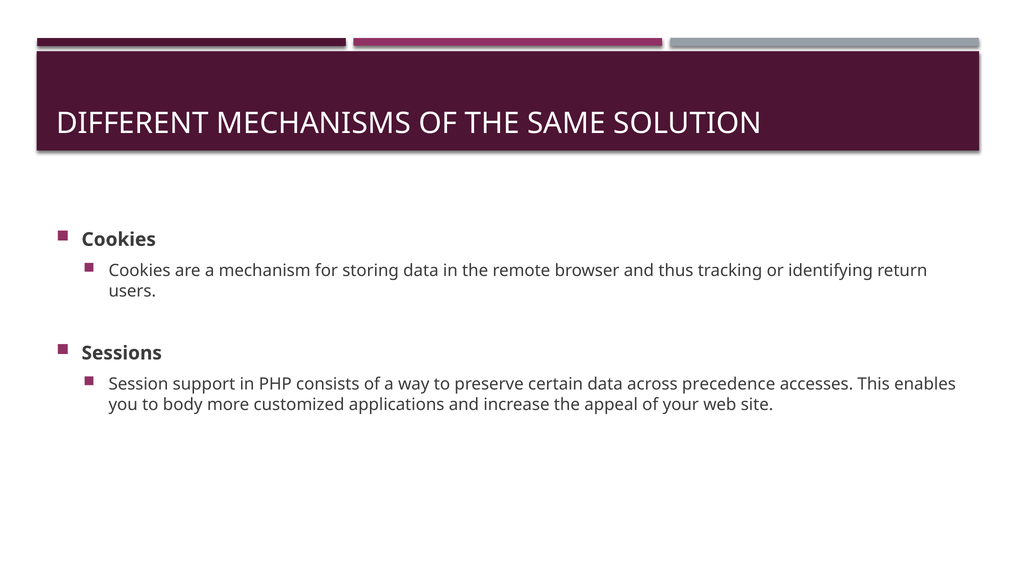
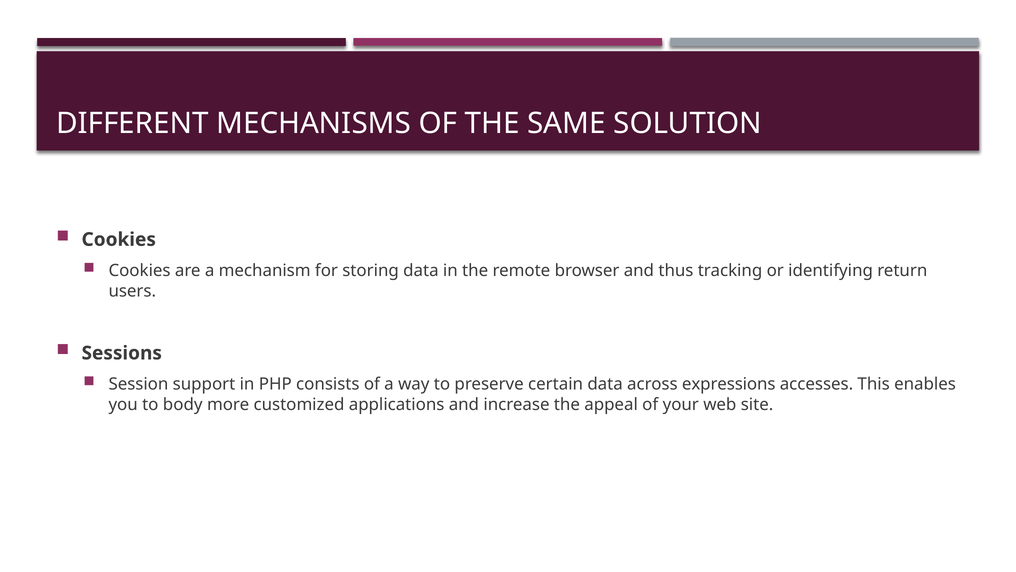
precedence: precedence -> expressions (729, 384)
